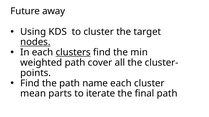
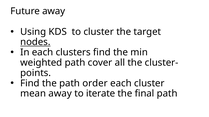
clusters underline: present -> none (73, 53)
name: name -> order (95, 84)
mean parts: parts -> away (60, 94)
